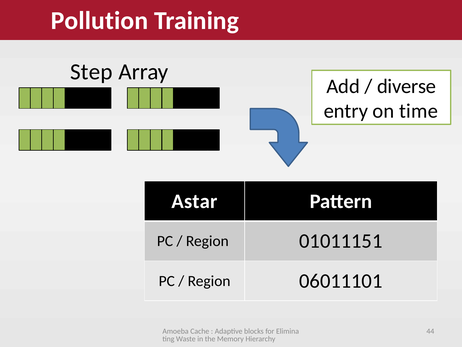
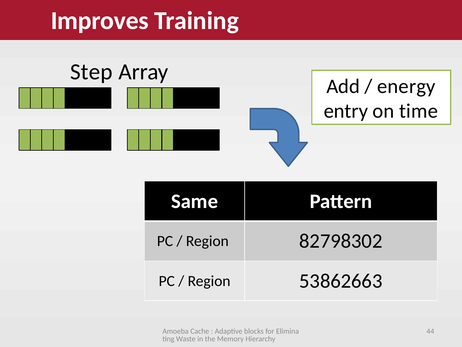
Pollution: Pollution -> Improves (100, 21)
diverse: diverse -> energy (406, 86)
Astar: Astar -> Same (195, 201)
01011151: 01011151 -> 82798302 (341, 241)
06011101: 06011101 -> 53862663 (341, 281)
